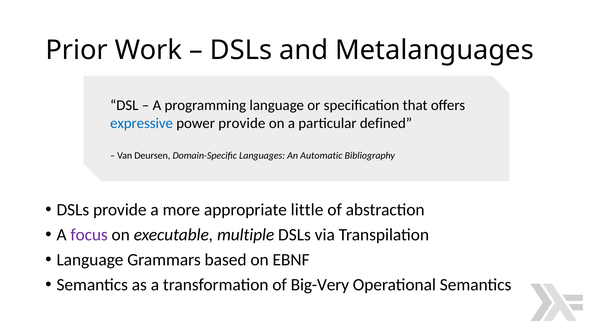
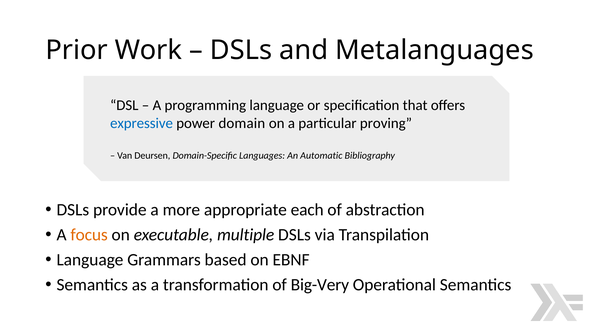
power provide: provide -> domain (242, 123)
defined: defined -> proving (386, 123)
little: little -> each (307, 210)
focus colour: purple -> orange (89, 235)
